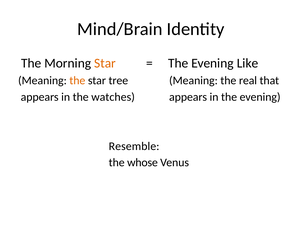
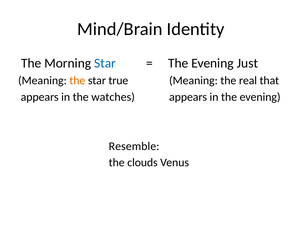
Star colour: orange -> blue (105, 63)
Like: Like -> Just (248, 63)
tree: tree -> true (118, 81)
whose: whose -> clouds (142, 163)
